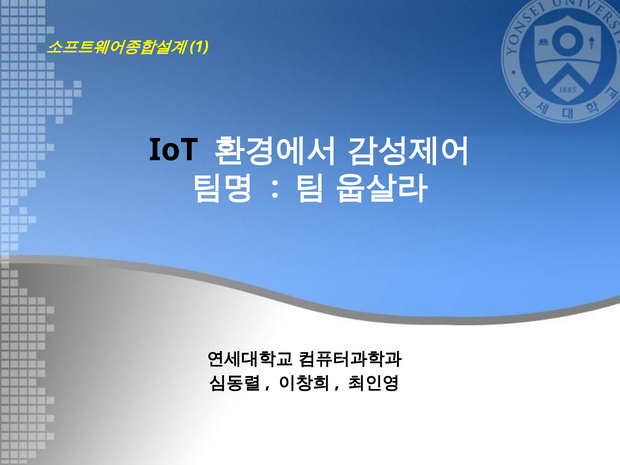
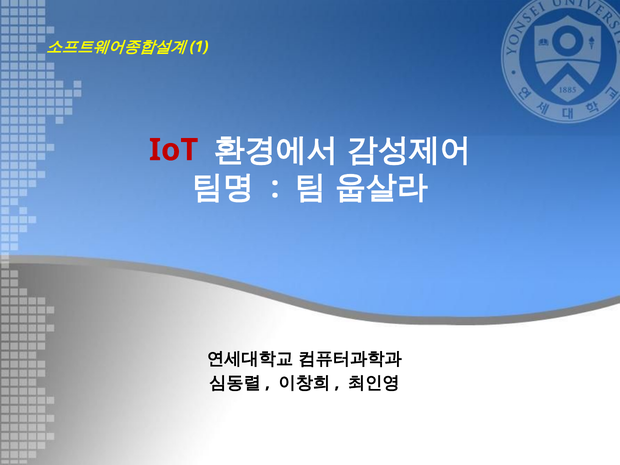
IoT colour: black -> red (174, 150)
